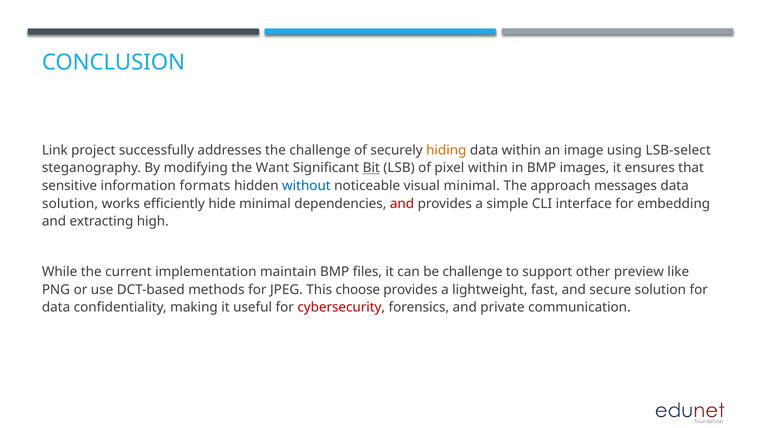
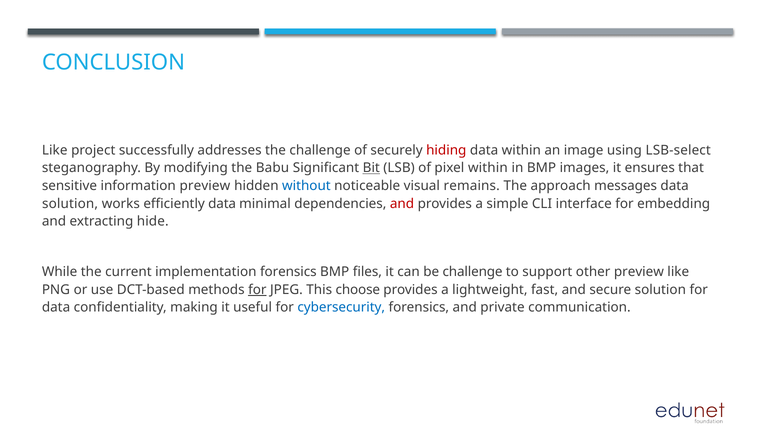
Link: Link -> Like (55, 150)
hiding colour: orange -> red (446, 150)
Want: Want -> Babu (272, 168)
information formats: formats -> preview (205, 186)
visual minimal: minimal -> remains (472, 186)
efficiently hide: hide -> data (222, 204)
high: high -> hide (153, 221)
implementation maintain: maintain -> forensics (288, 272)
for underline: none -> present (257, 290)
cybersecurity colour: red -> blue (341, 307)
